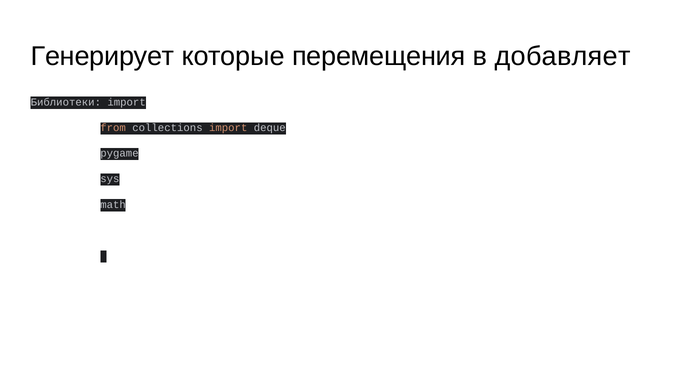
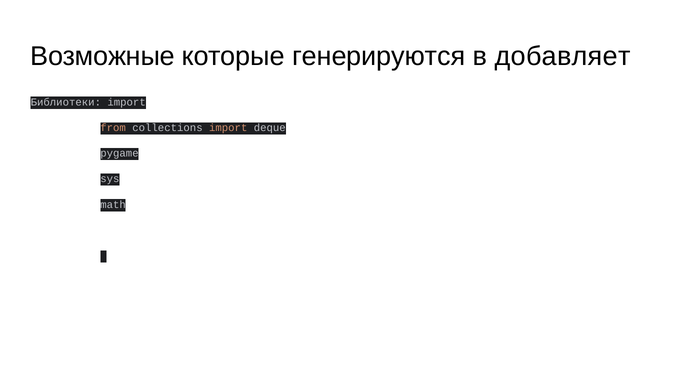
Генерирует: Генерирует -> Возможные (102, 56)
перемещения: перемещения -> генерируются (379, 56)
